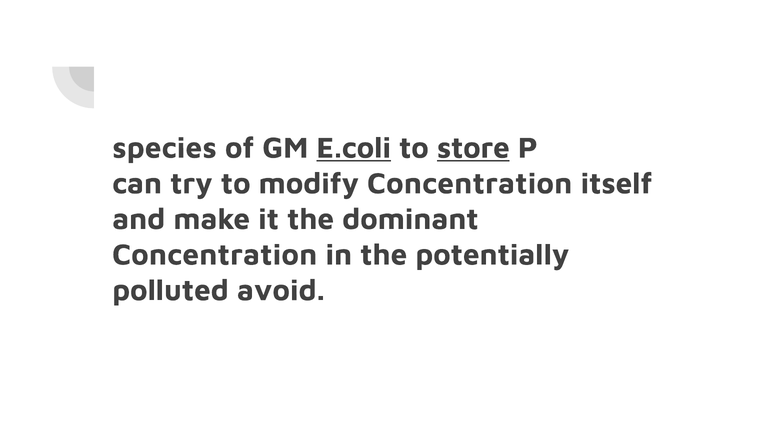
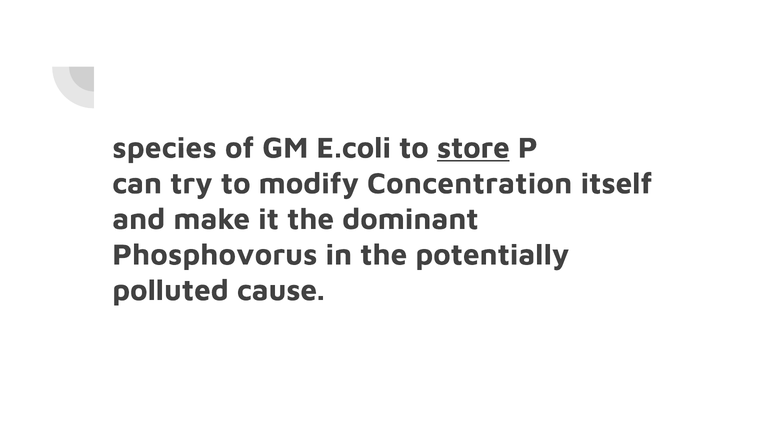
E.coli underline: present -> none (354, 148)
Concentration: Concentration -> Phosphovorus (215, 255)
avoid: avoid -> cause (281, 290)
